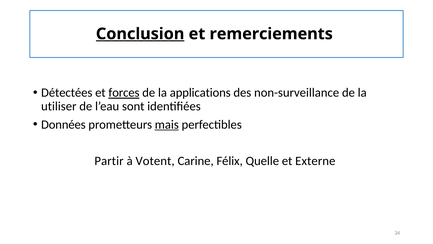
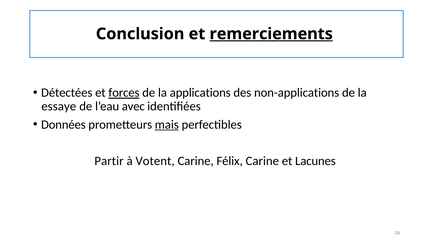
Conclusion underline: present -> none (140, 34)
remerciements underline: none -> present (271, 34)
non-surveillance: non-surveillance -> non-applications (297, 93)
utiliser: utiliser -> essaye (59, 106)
sont: sont -> avec (133, 106)
Félix Quelle: Quelle -> Carine (262, 161)
Externe: Externe -> Lacunes (315, 161)
